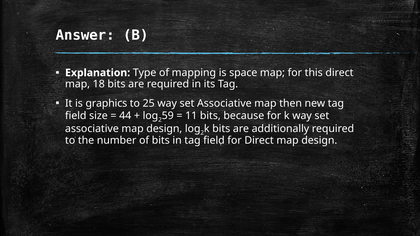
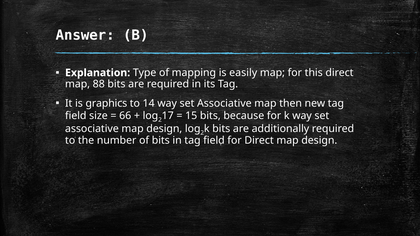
space: space -> easily (243, 73)
18: 18 -> 88 (99, 84)
25: 25 -> 14 (149, 103)
44: 44 -> 66 (125, 116)
59: 59 -> 17 (168, 116)
11: 11 -> 15 (191, 116)
